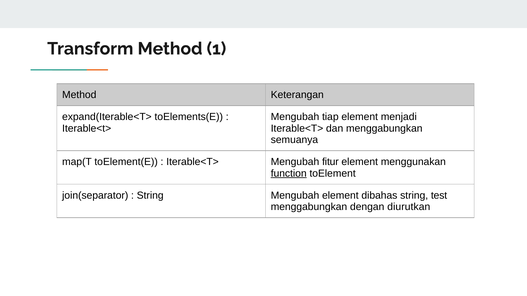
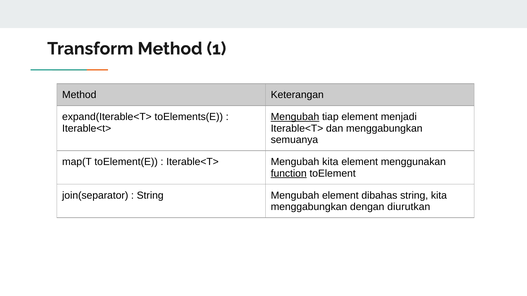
Mengubah underline: none -> present (295, 117)
Mengubah fitur: fitur -> kita (330, 162)
string test: test -> kita (439, 196)
